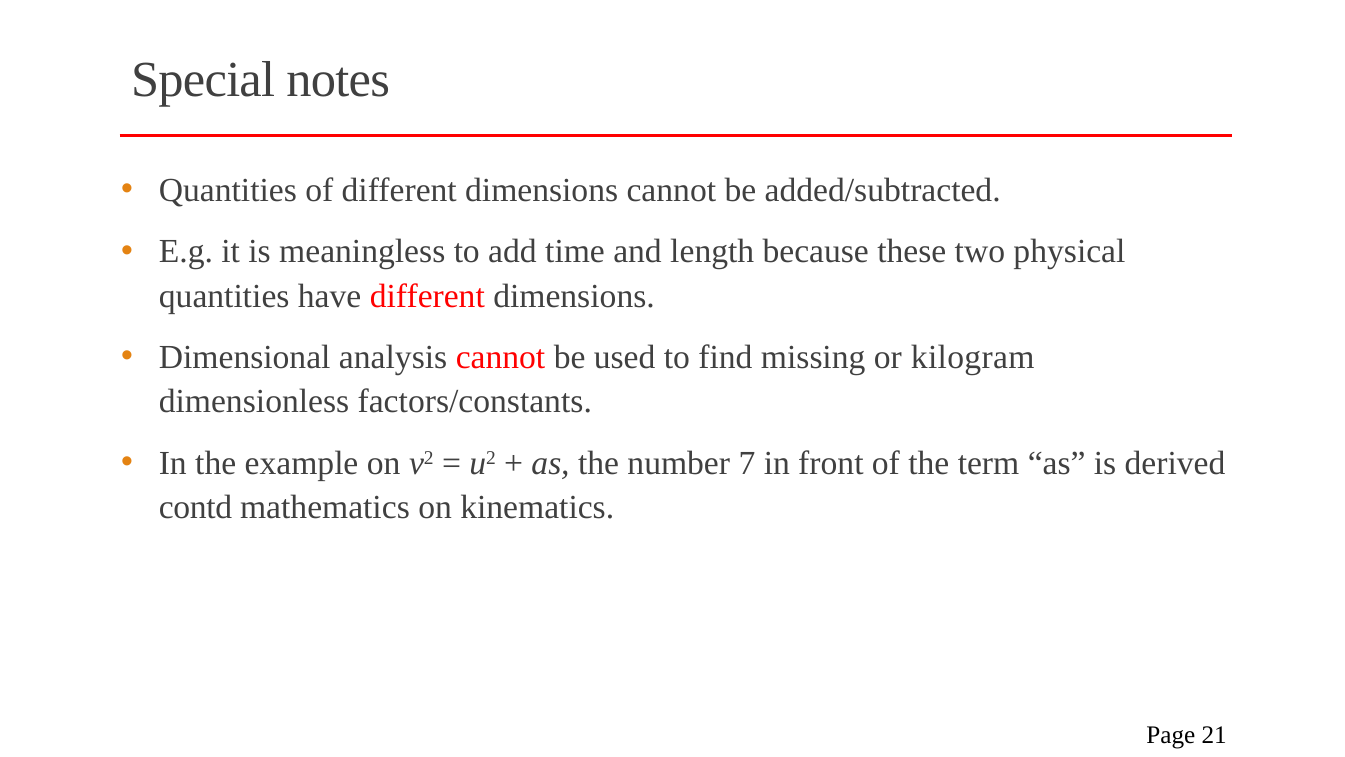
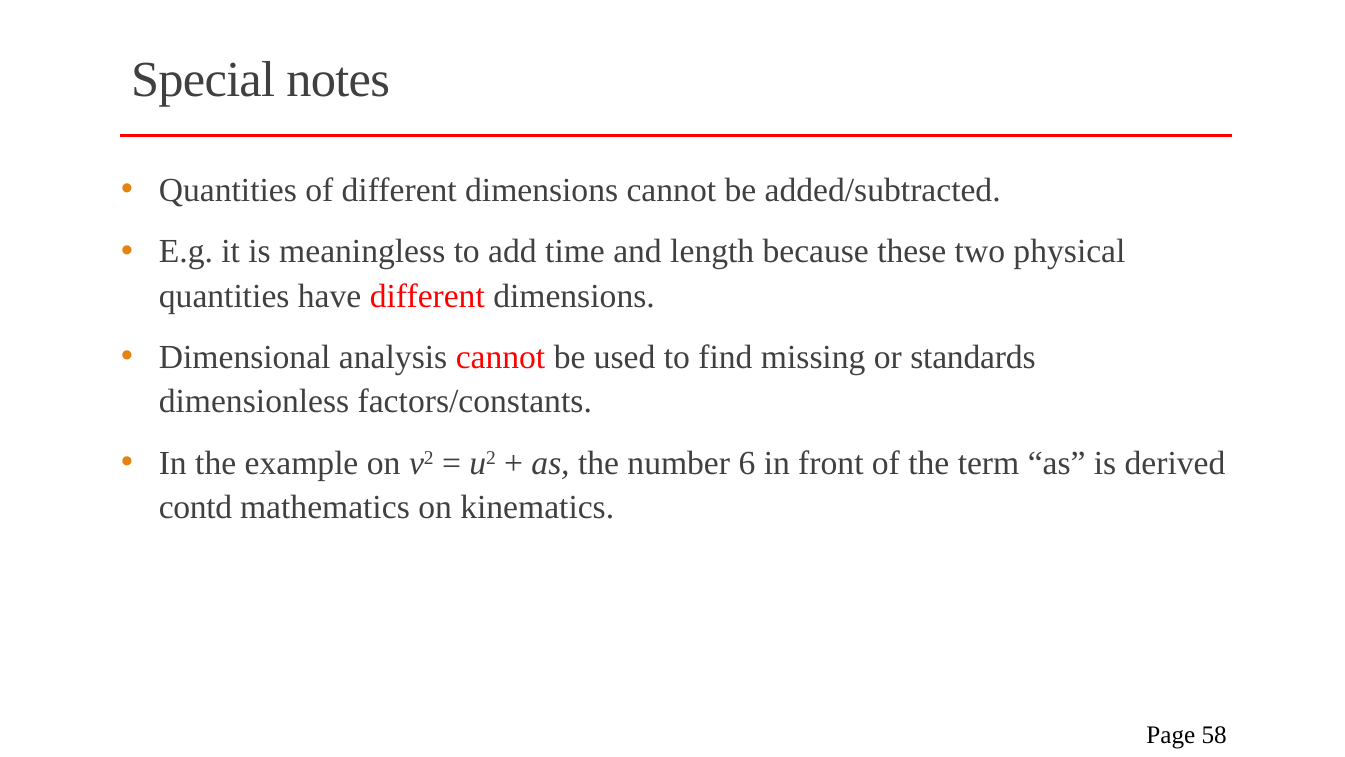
kilogram: kilogram -> standards (973, 357)
7: 7 -> 6 (747, 463)
21: 21 -> 58 (1214, 734)
